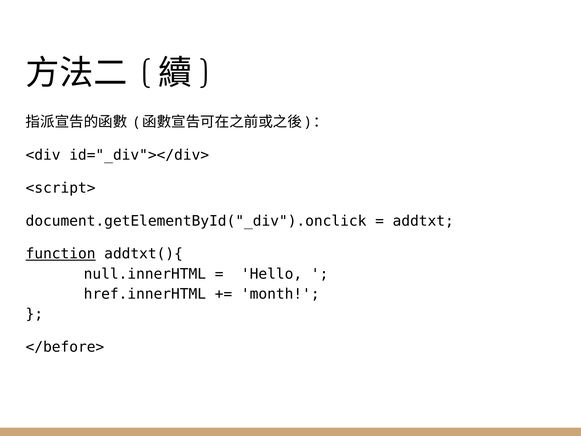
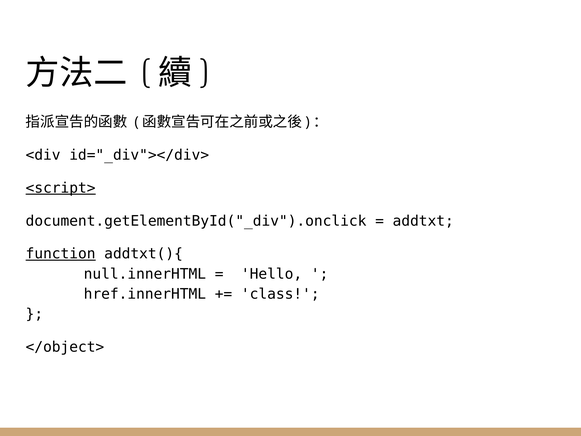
<script> underline: none -> present (61, 188)
month: month -> class (280, 294)
</before>: </before> -> </object> (65, 347)
